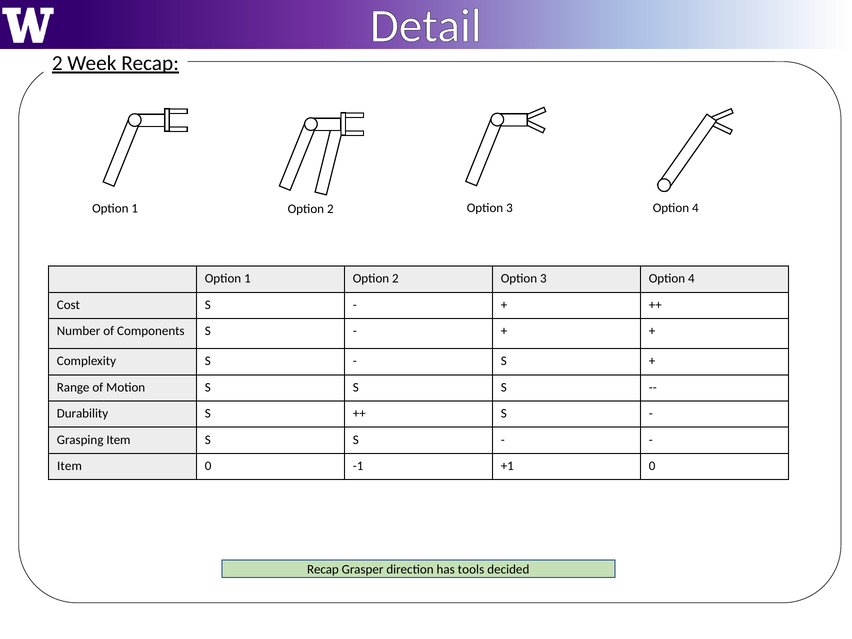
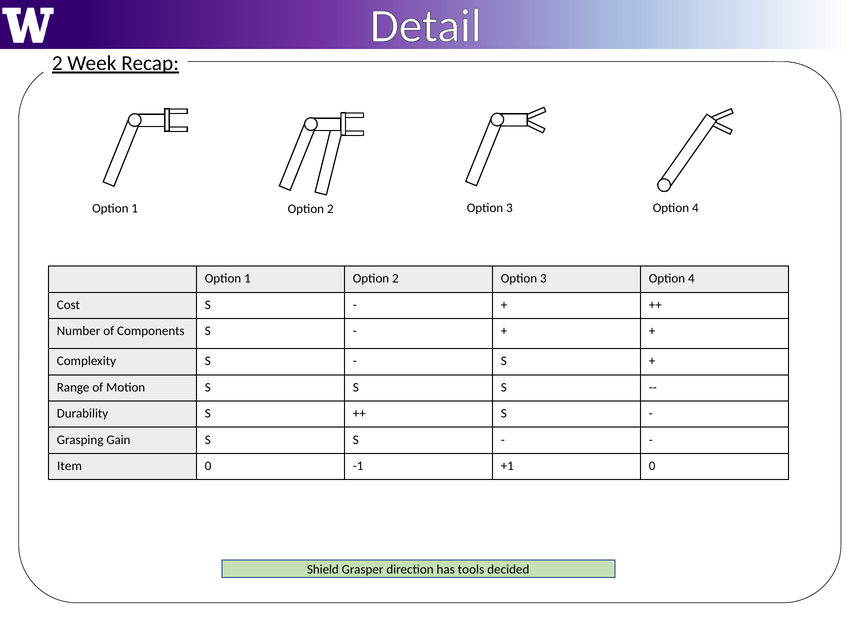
Grasping Item: Item -> Gain (118, 440)
Recap: Recap -> Shield (323, 570)
